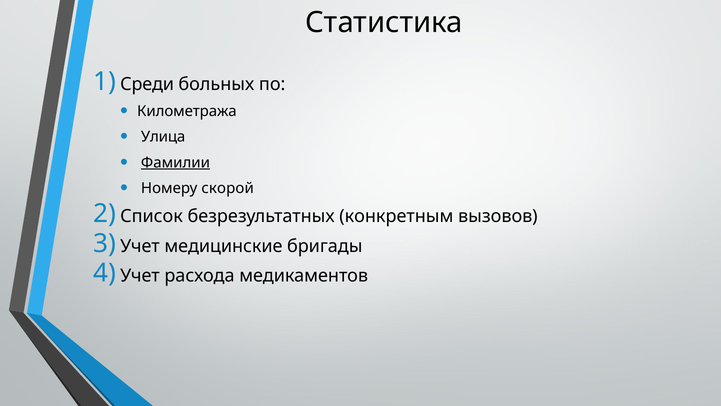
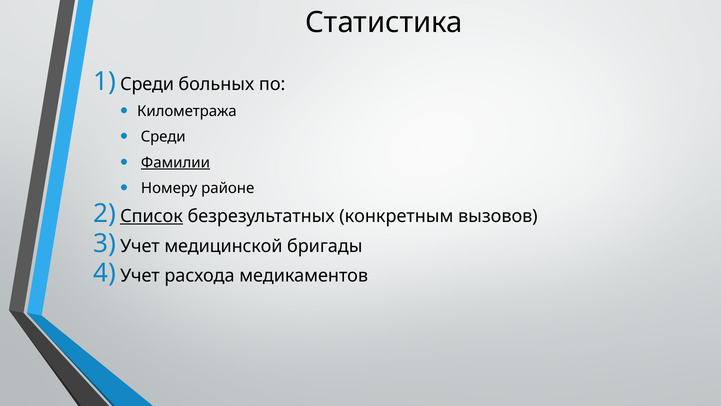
Улица: Улица -> Среди (163, 137)
скорой: скорой -> районе (228, 188)
Список underline: none -> present (152, 216)
медицинские: медицинские -> медицинской (223, 246)
